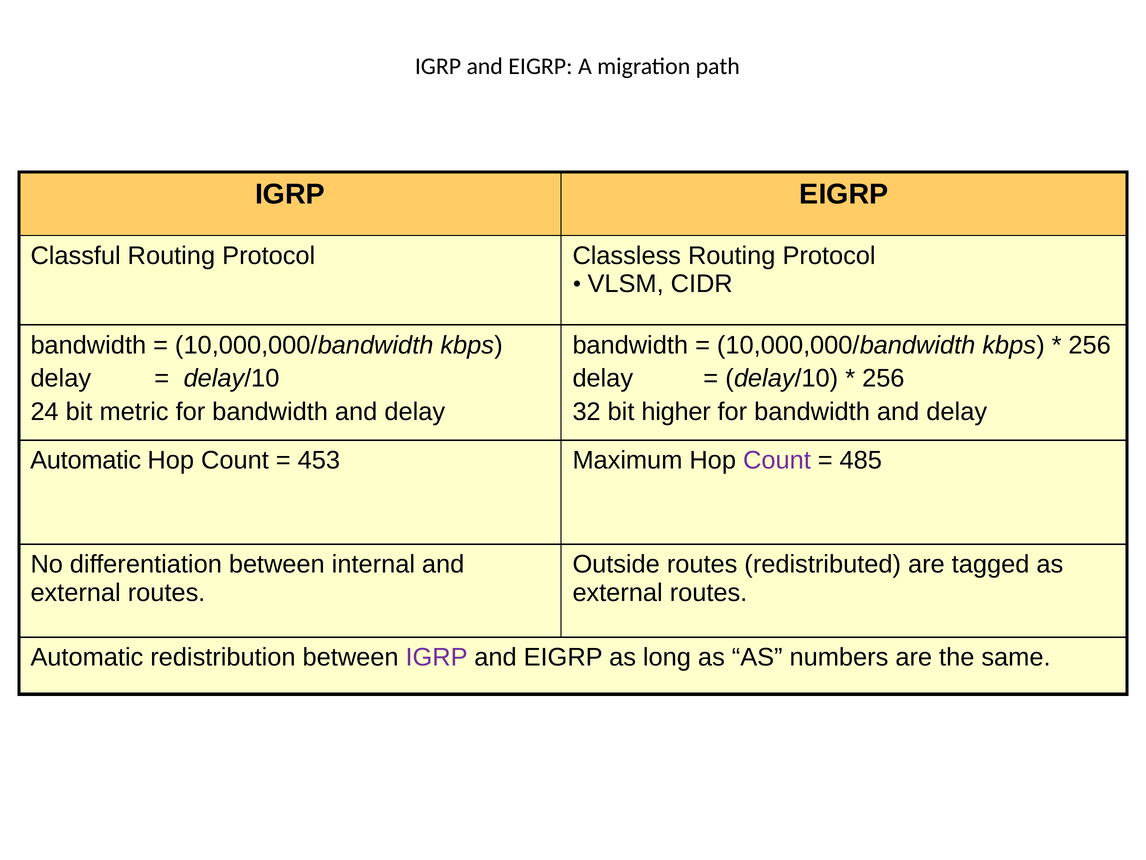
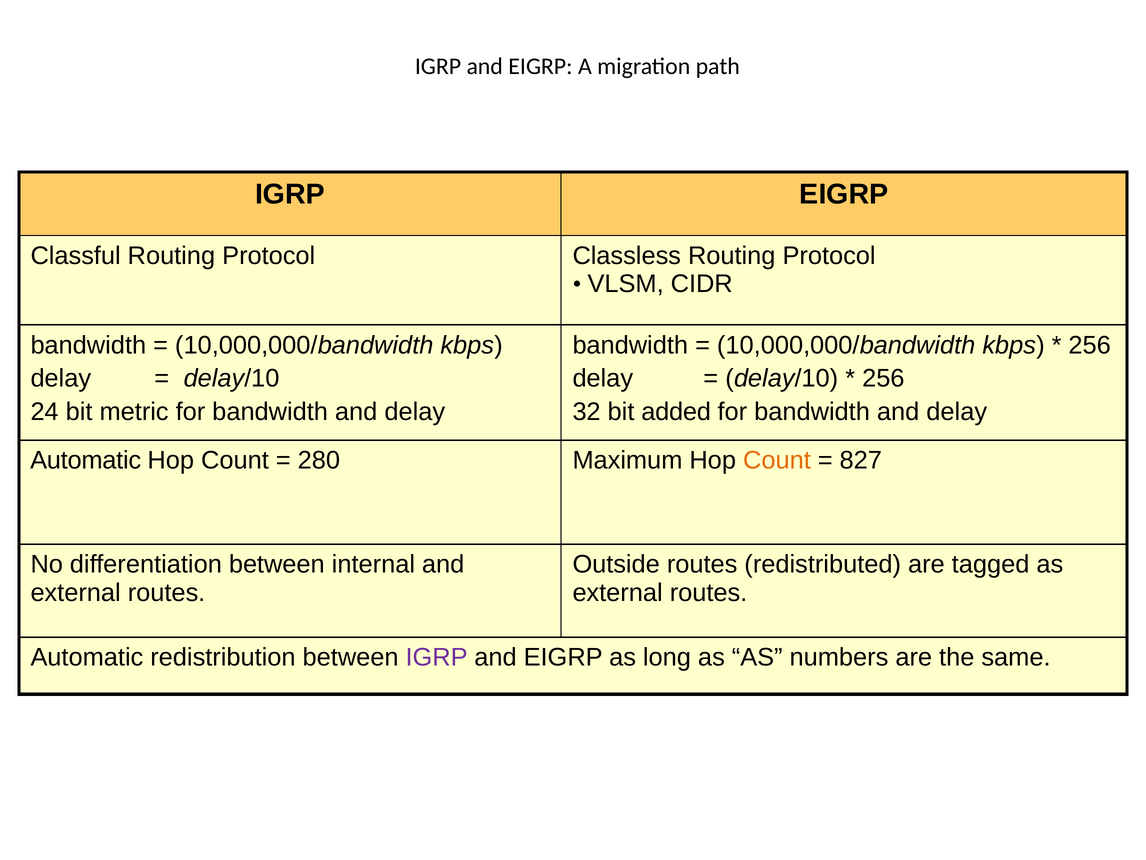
higher: higher -> added (676, 412)
453: 453 -> 280 (319, 460)
Count colour: purple -> orange (777, 460)
485: 485 -> 827 (861, 460)
